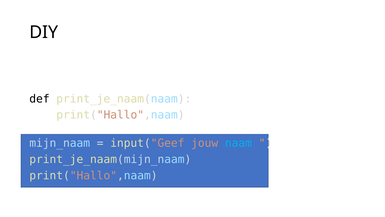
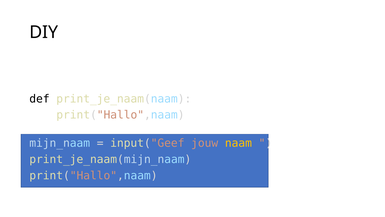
naam colour: light blue -> yellow (238, 143)
